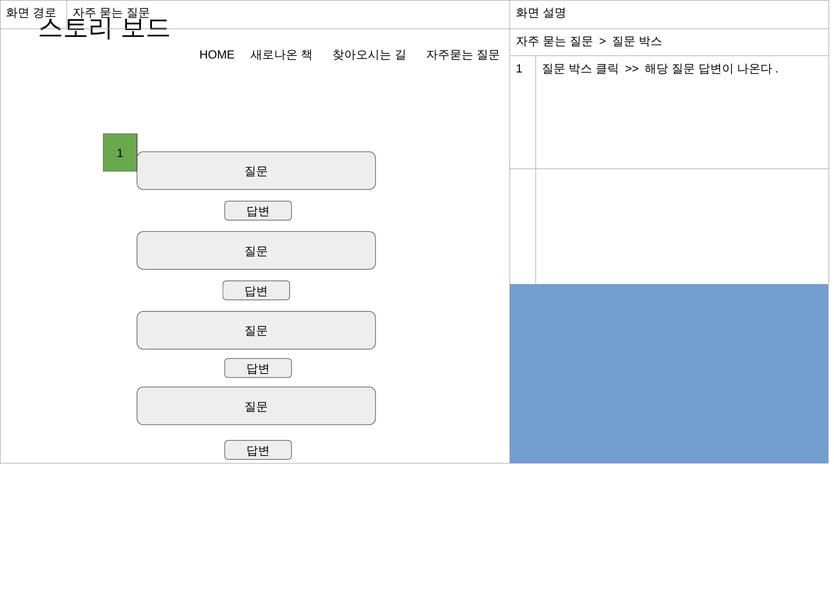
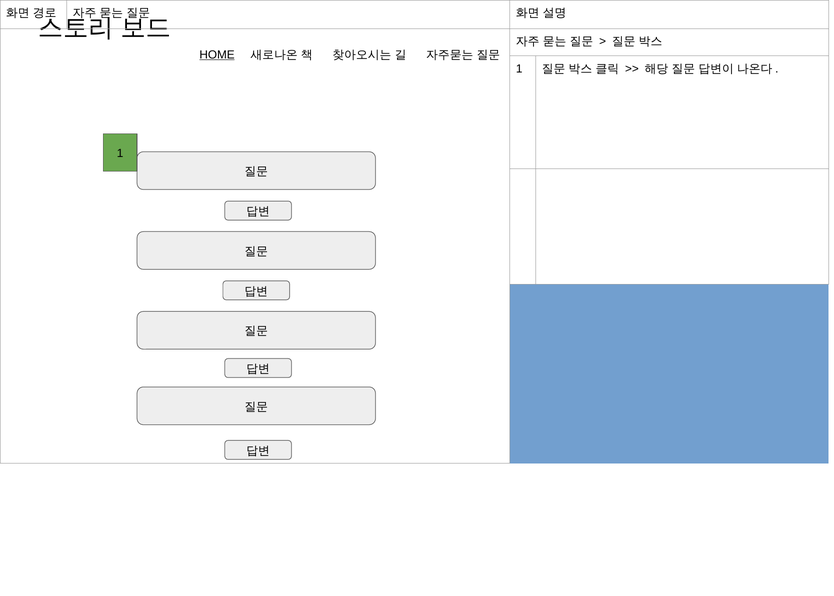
HOME underline: none -> present (217, 55)
